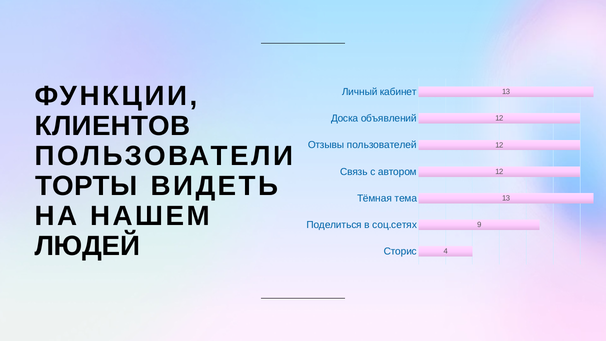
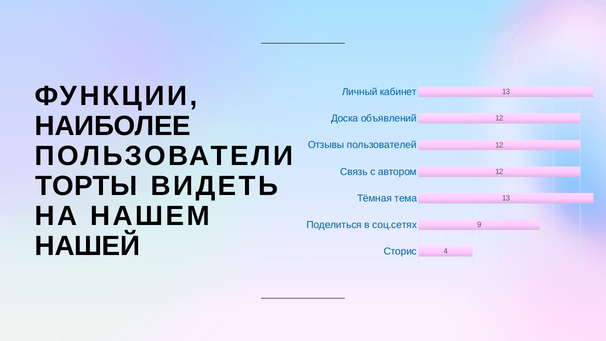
КЛИЕНТОВ: КЛИЕНТОВ -> НАИБОЛЕЕ (113, 126)
ЛЮДЕЙ: ЛЮДЕЙ -> НАШЕЙ (87, 246)
